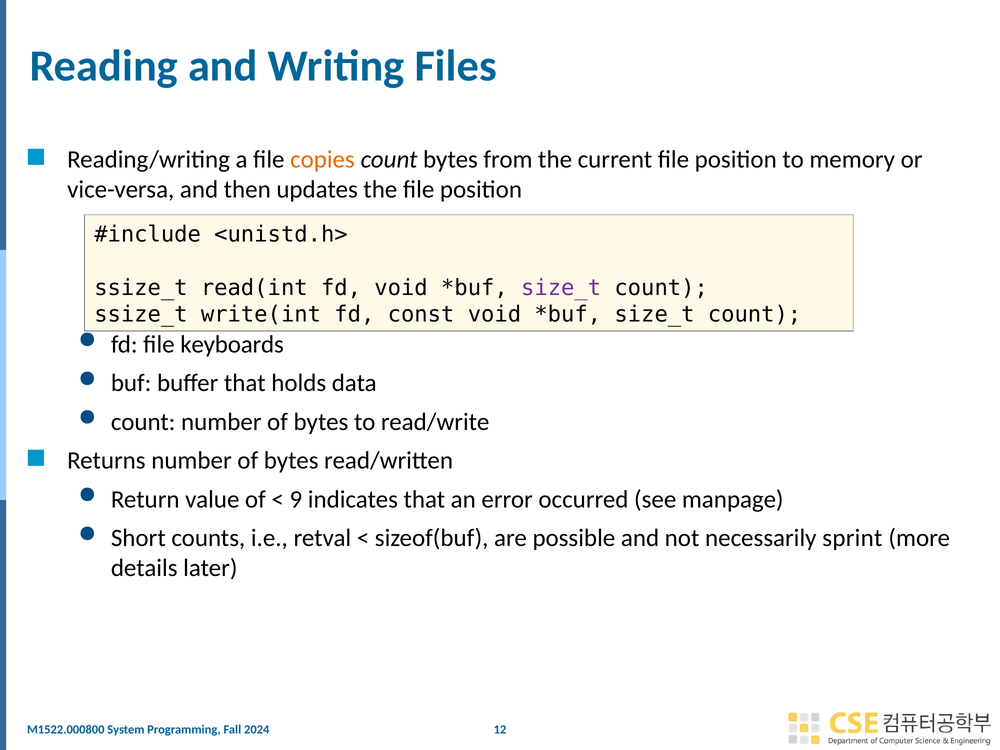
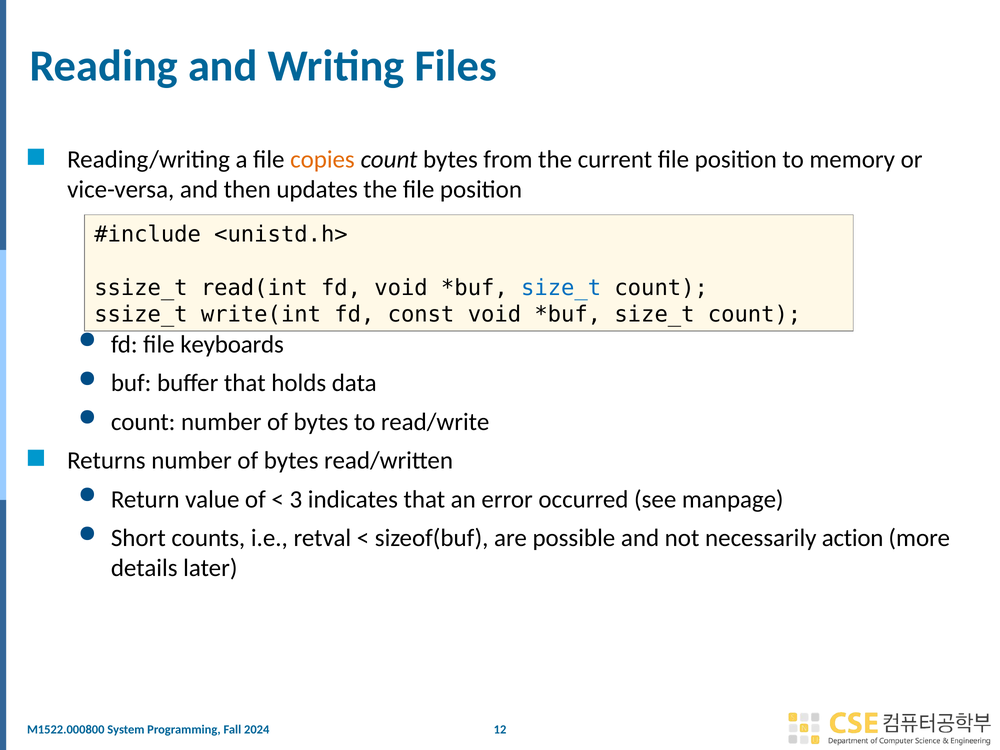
size_t colour: purple -> blue (561, 288)
9: 9 -> 3 (296, 499)
sprint: sprint -> action (853, 538)
